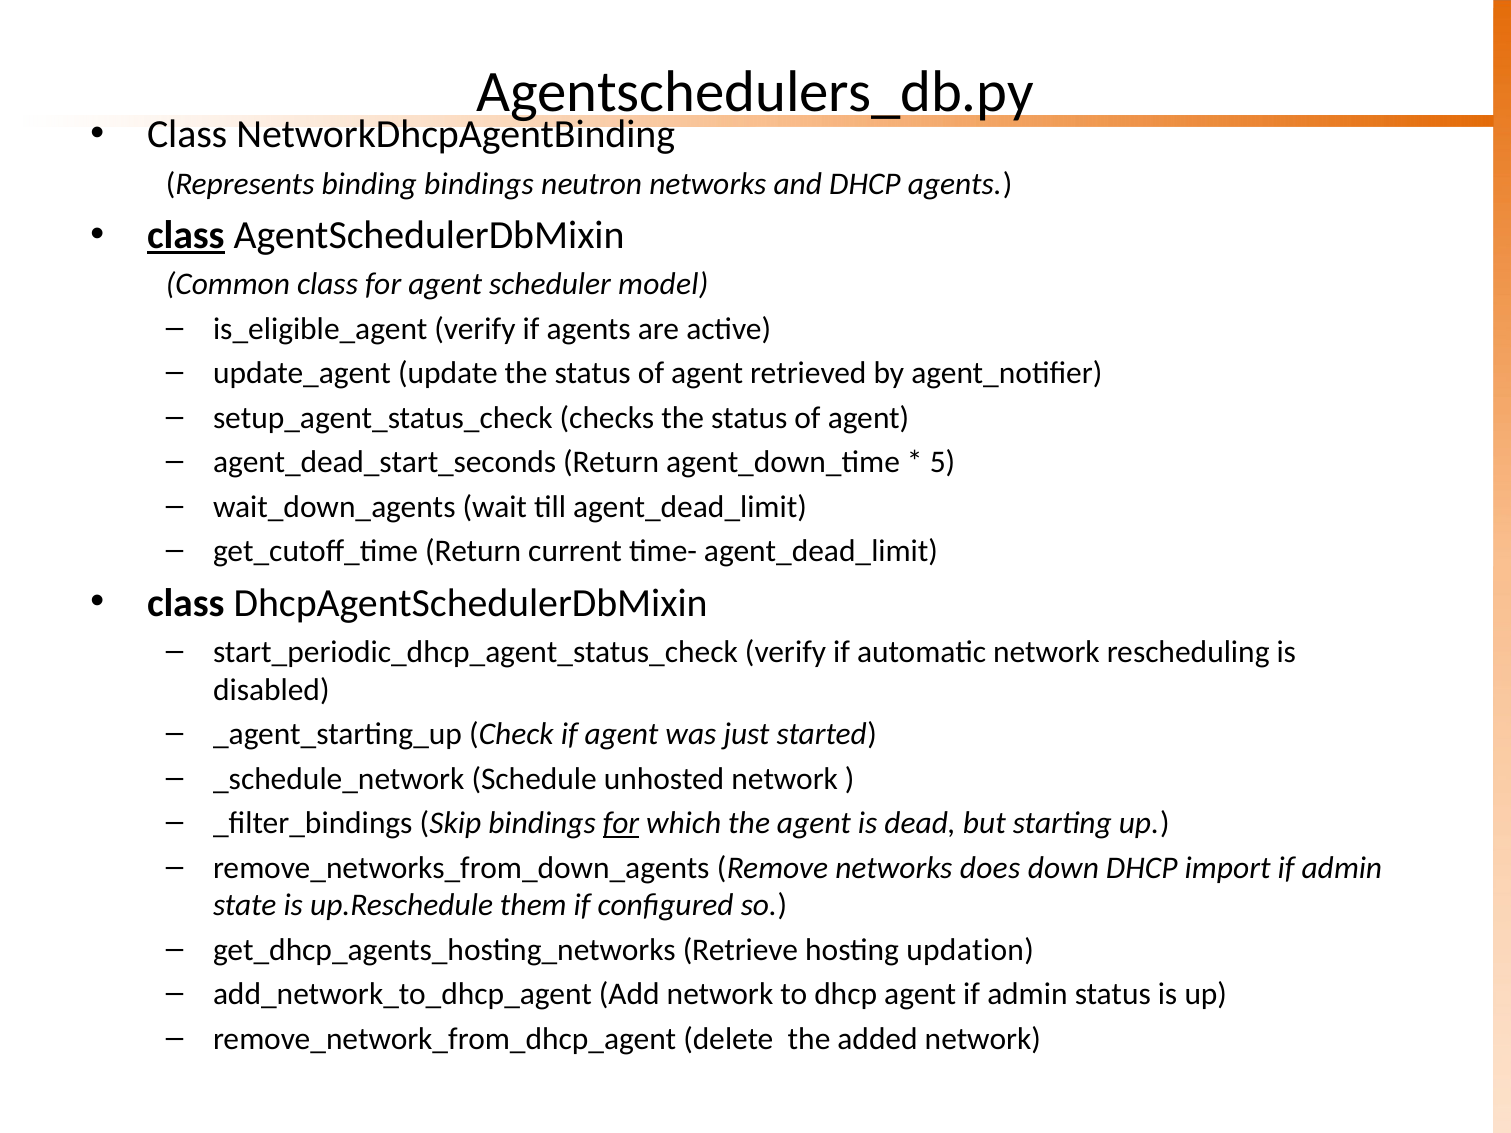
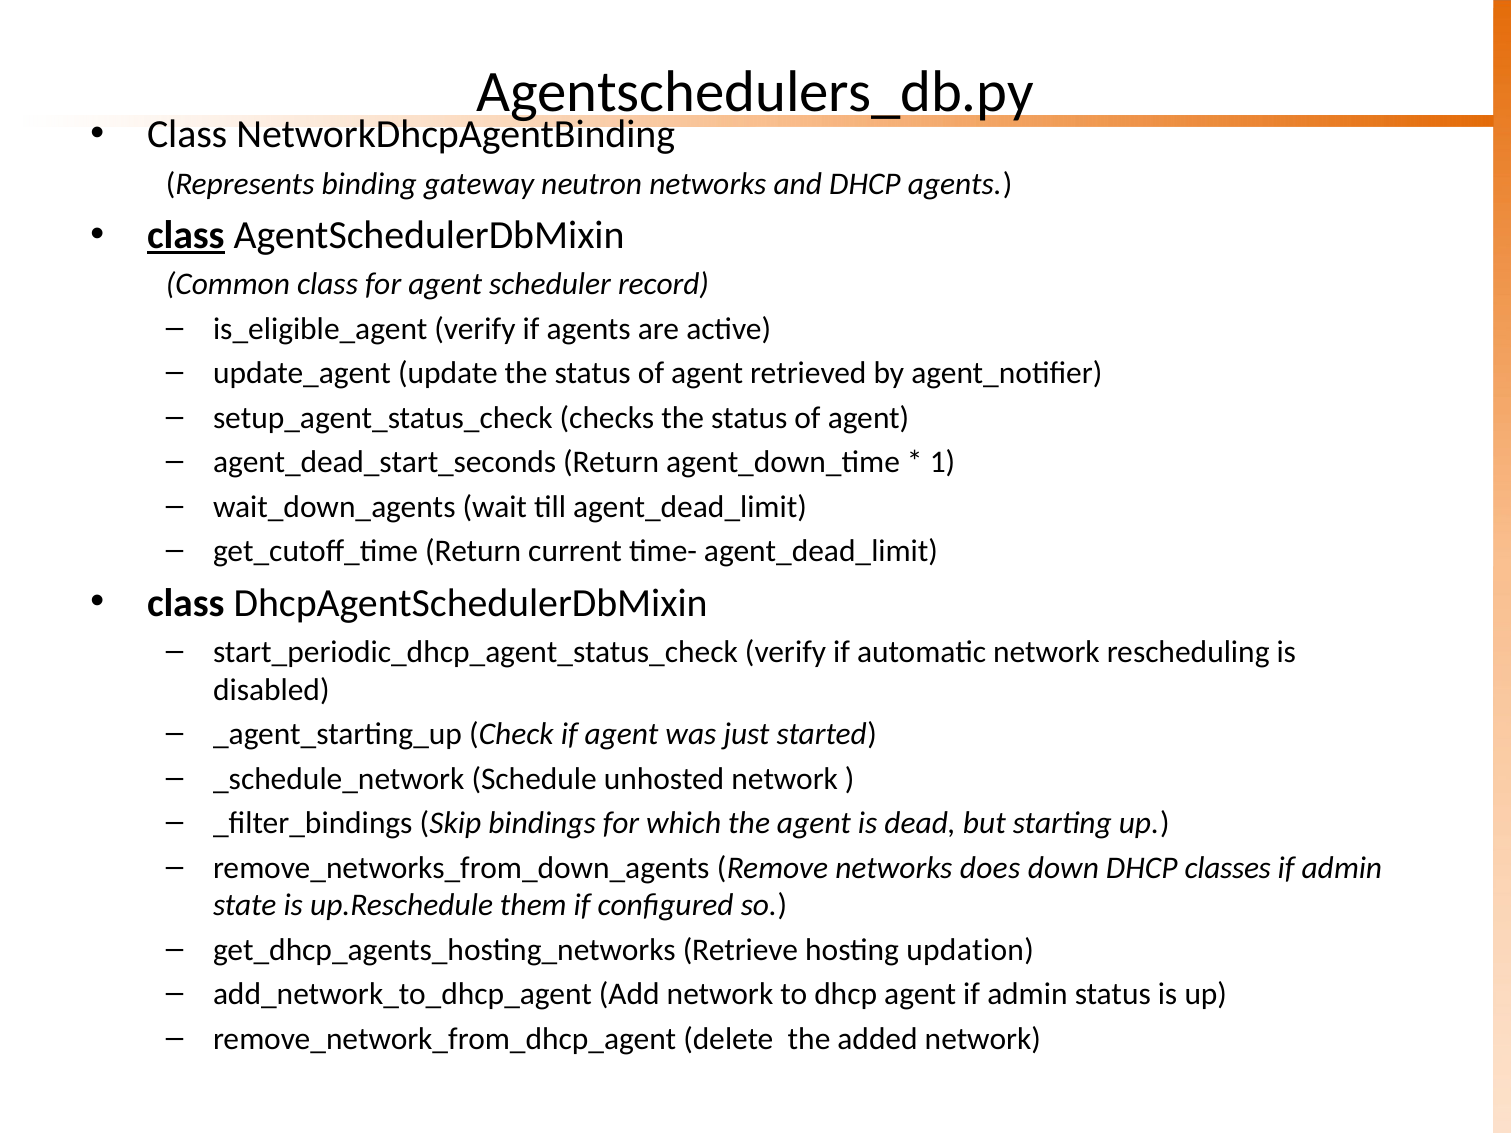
binding bindings: bindings -> gateway (479, 184)
model: model -> record (664, 284)
5: 5 -> 1 (942, 462)
for underline: present -> none (621, 823)
import: import -> classes (1228, 868)
